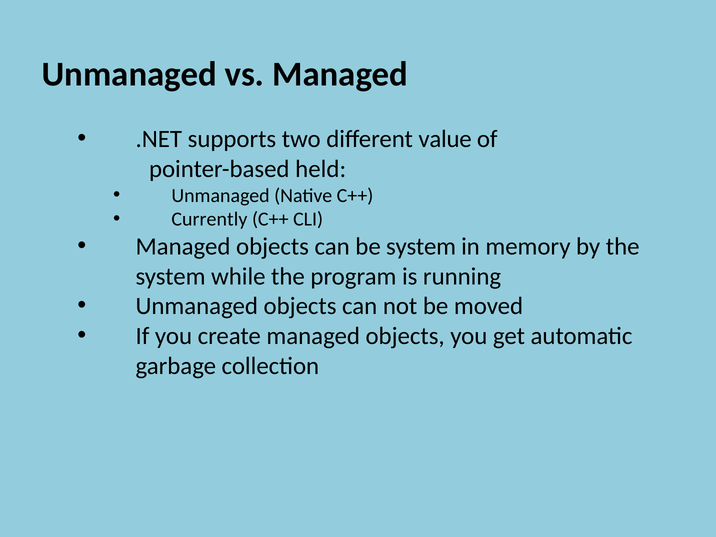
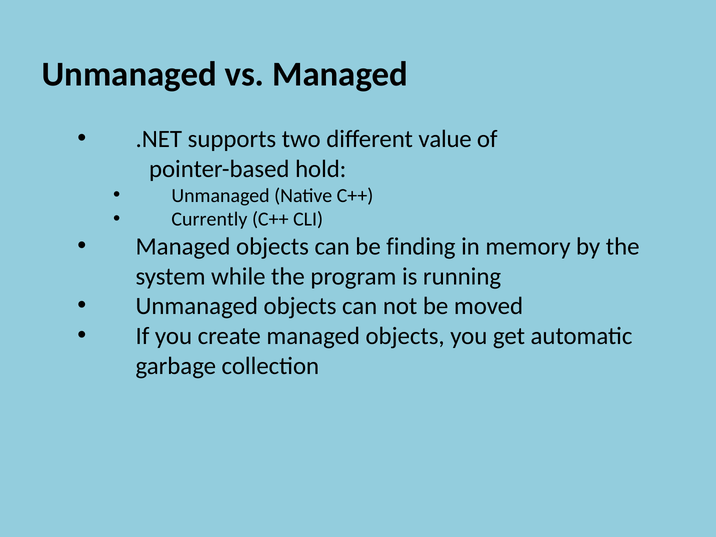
held: held -> hold (321, 169)
be system: system -> finding (421, 247)
